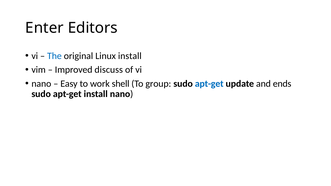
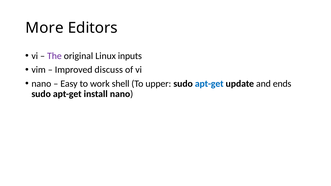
Enter: Enter -> More (44, 28)
The colour: blue -> purple (54, 56)
Linux install: install -> inputs (130, 56)
group: group -> upper (158, 84)
